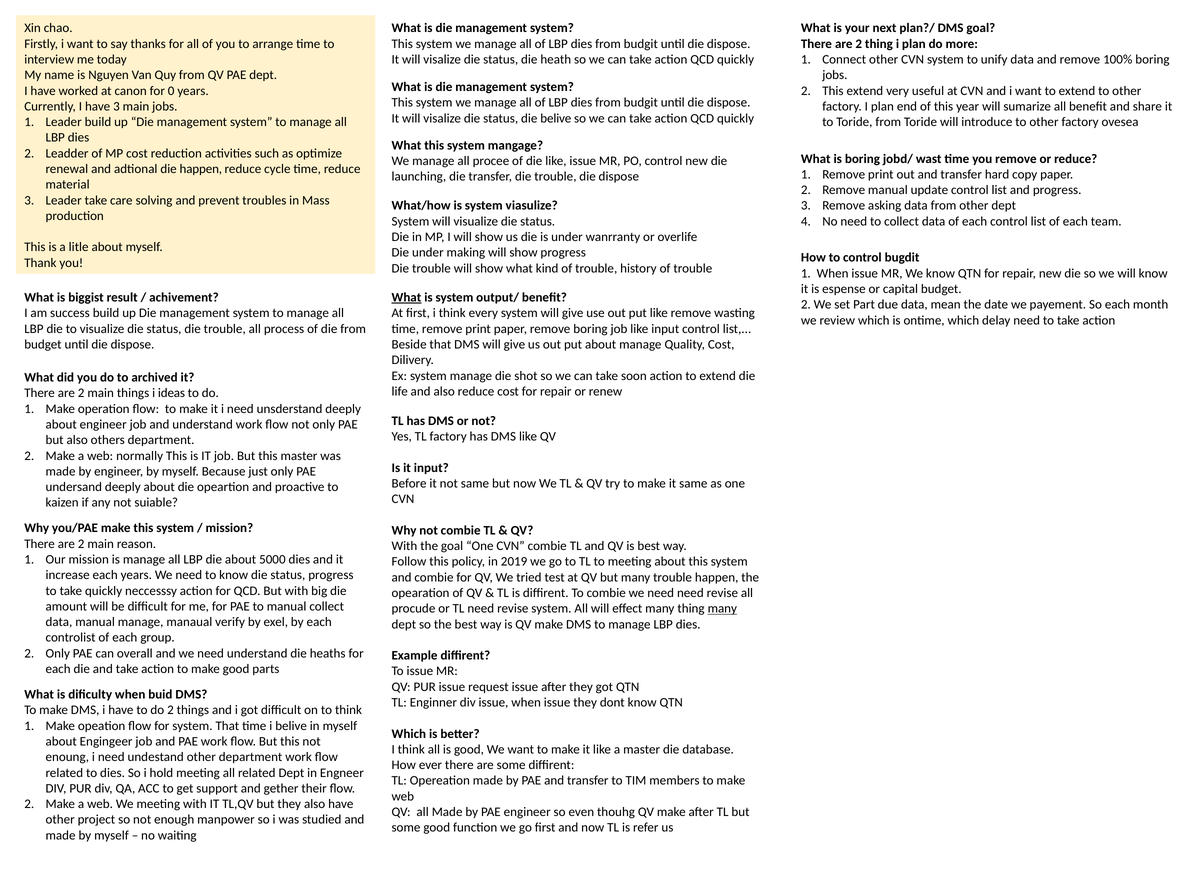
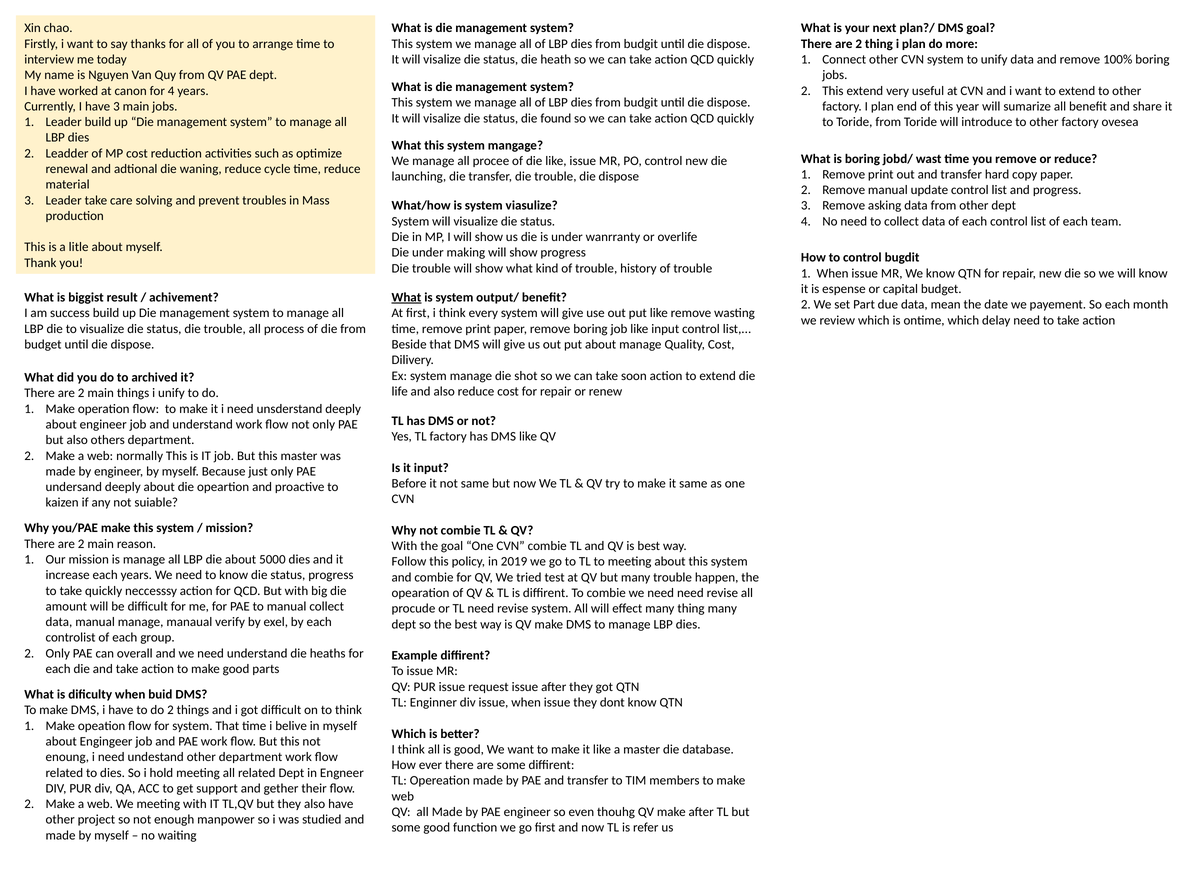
for 0: 0 -> 4 (171, 91)
die belive: belive -> found (556, 118)
die happen: happen -> waning (201, 169)
i ideas: ideas -> unify (171, 393)
many underline: present -> none (722, 609)
